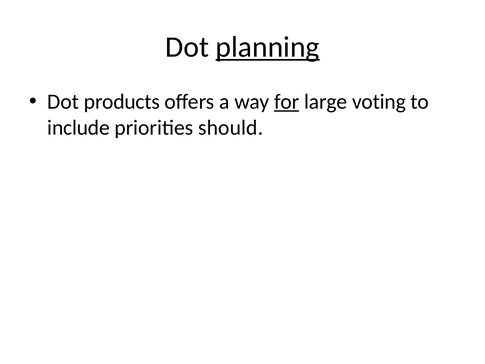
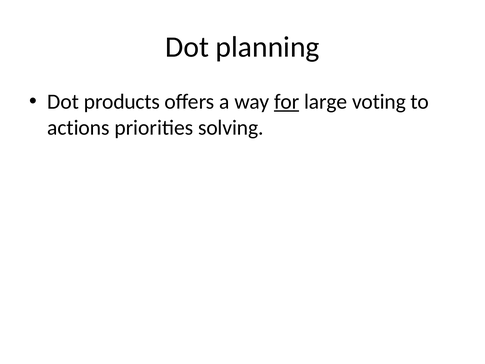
planning underline: present -> none (268, 47)
include: include -> actions (78, 128)
should: should -> solving (231, 128)
